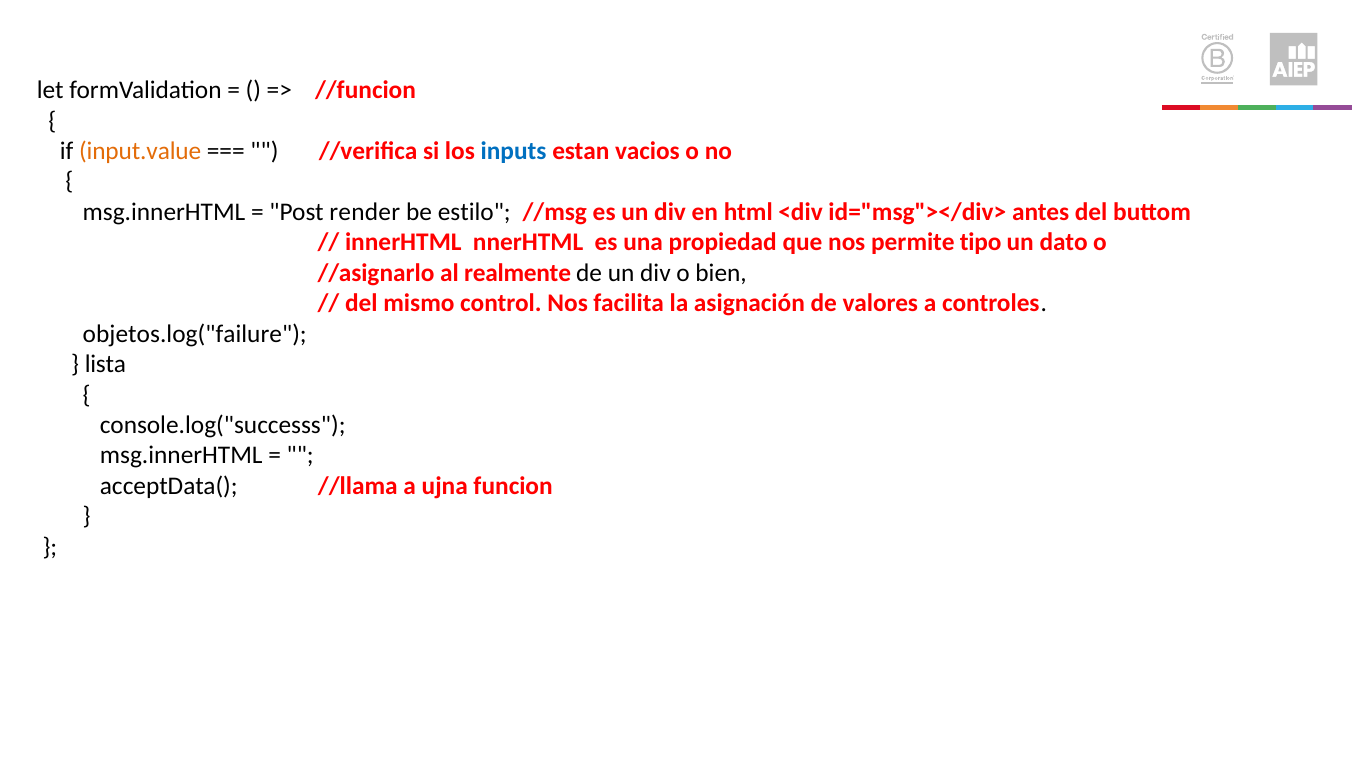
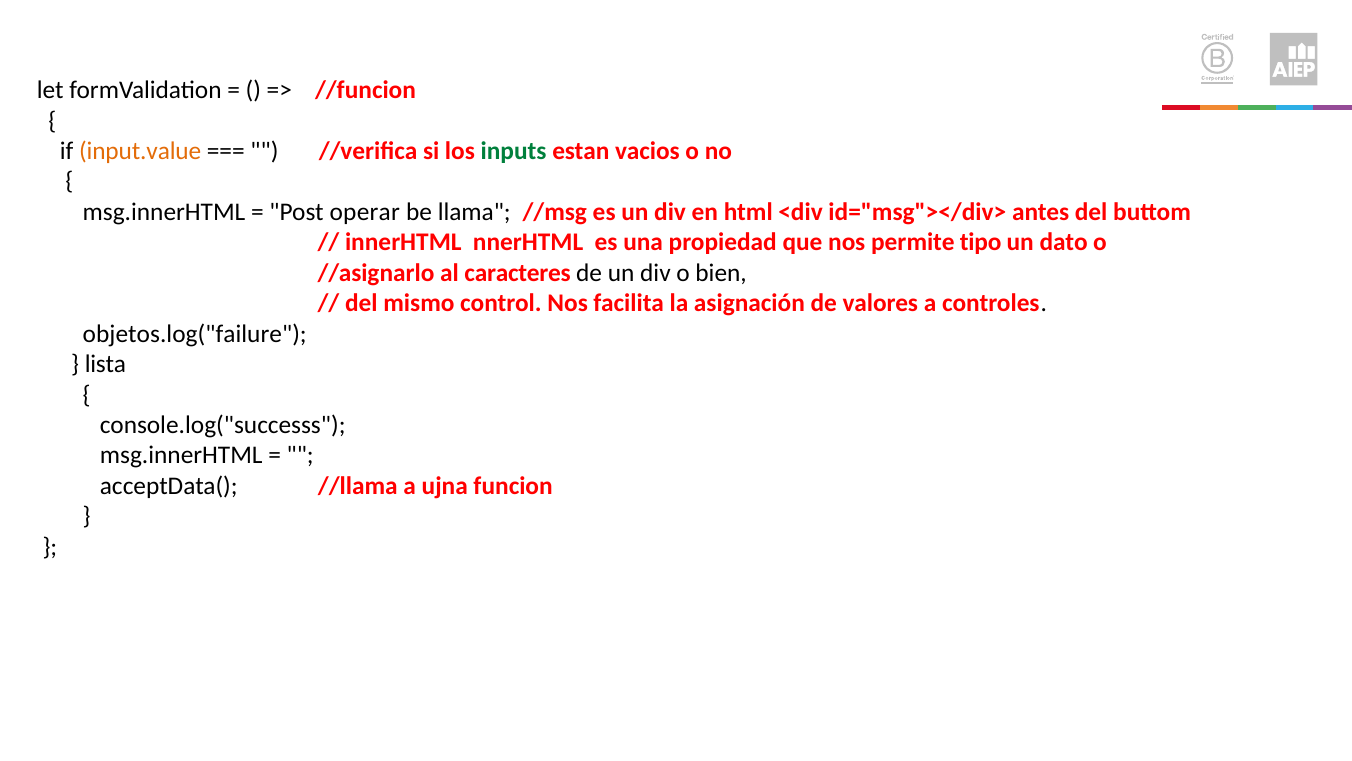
inputs colour: blue -> green (514, 151)
render: render -> operar (365, 212)
estilo: estilo -> llama (474, 212)
realmente: realmente -> caracteres (518, 273)
